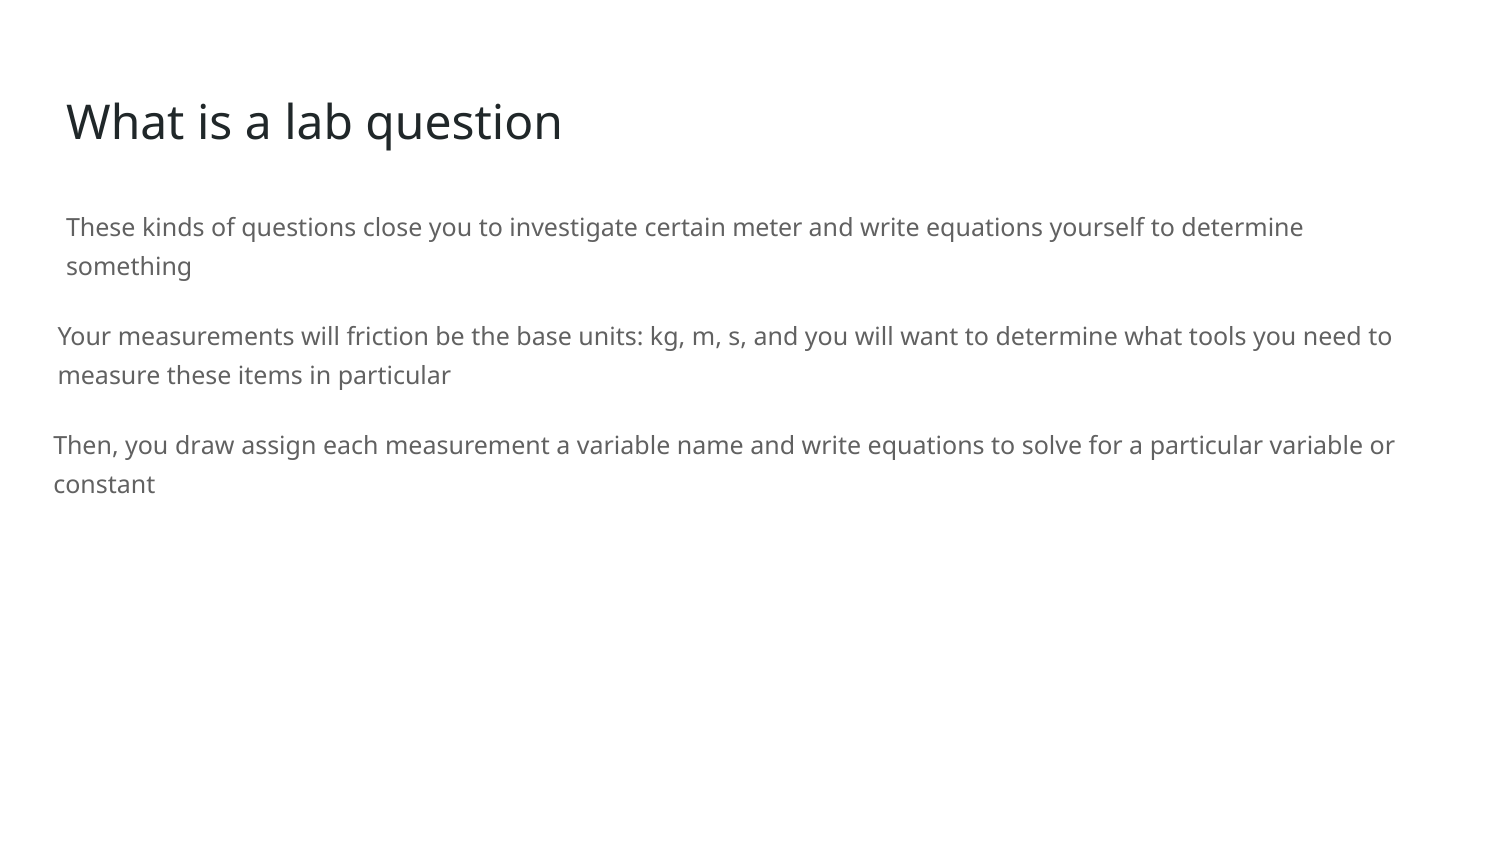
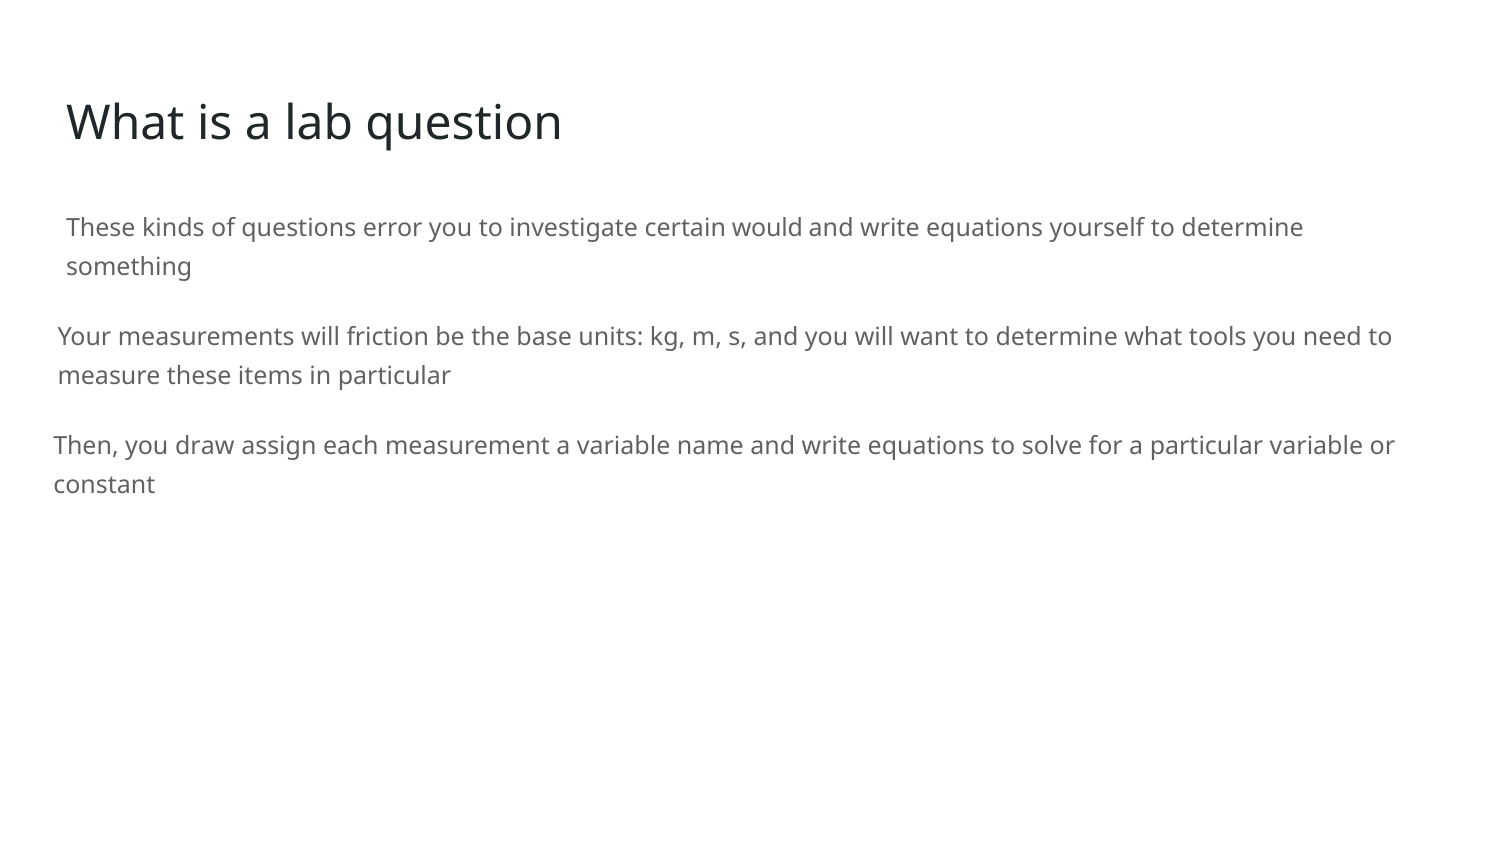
close: close -> error (393, 228)
meter: meter -> would (767, 228)
